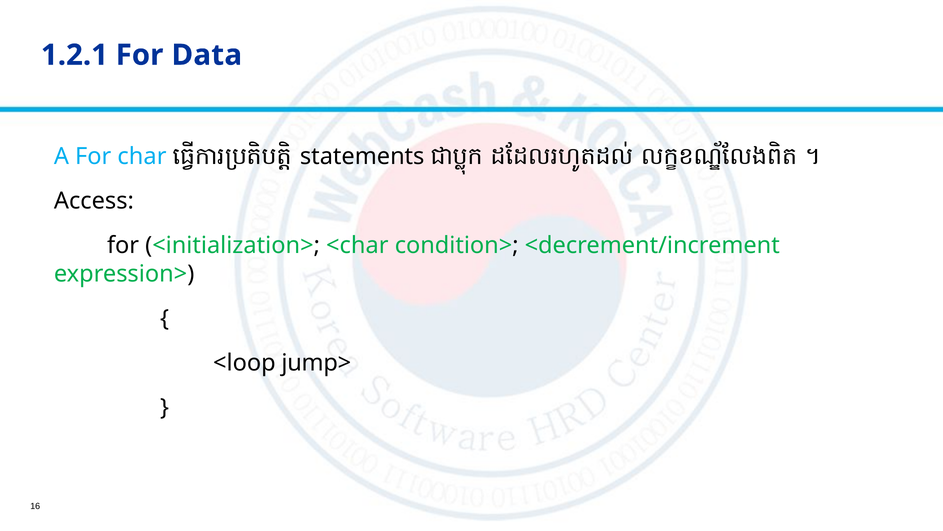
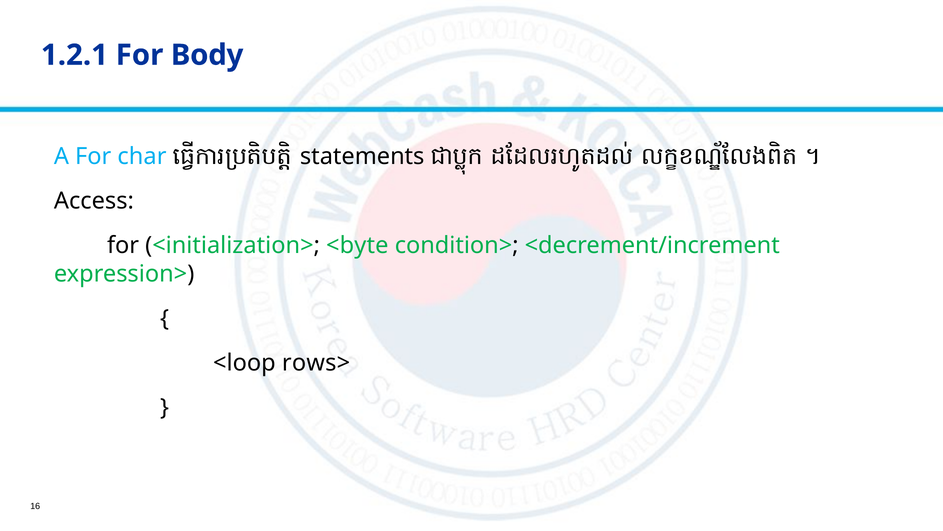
Data: Data -> Body (207, 55)
<char: <char -> <byte (357, 245)
jump>: jump> -> rows> (316, 363)
